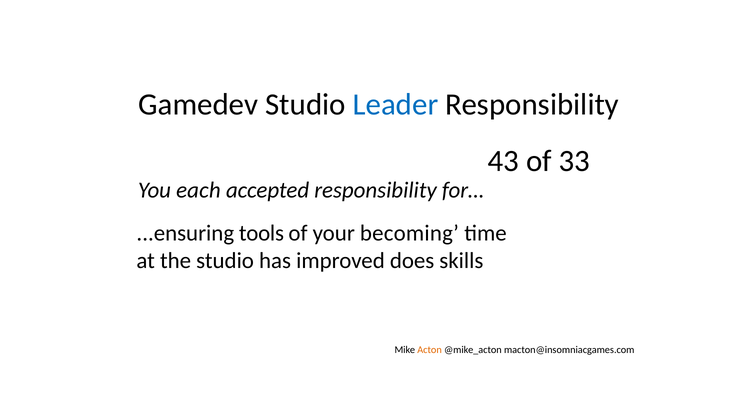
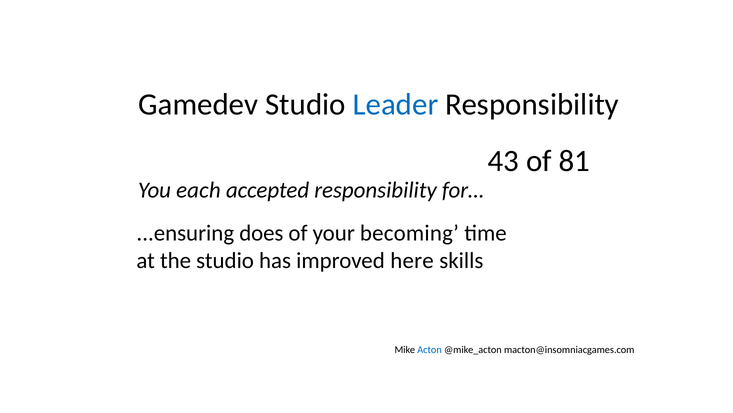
33: 33 -> 81 (574, 161)
tools: tools -> does (261, 233)
does: does -> here (412, 260)
Acton colour: orange -> blue (430, 349)
